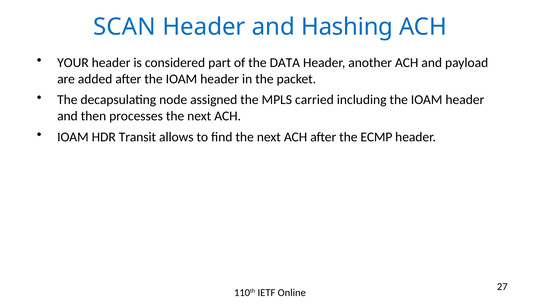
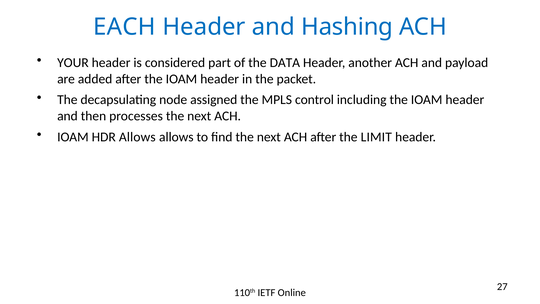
SCAN: SCAN -> EACH (124, 27)
carried: carried -> control (314, 100)
HDR Transit: Transit -> Allows (137, 137)
ECMP: ECMP -> LIMIT (376, 137)
